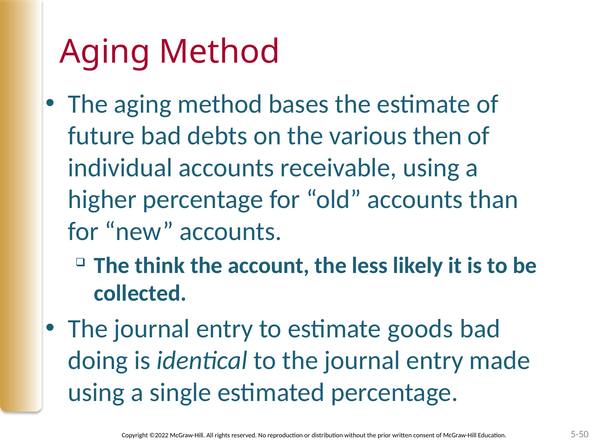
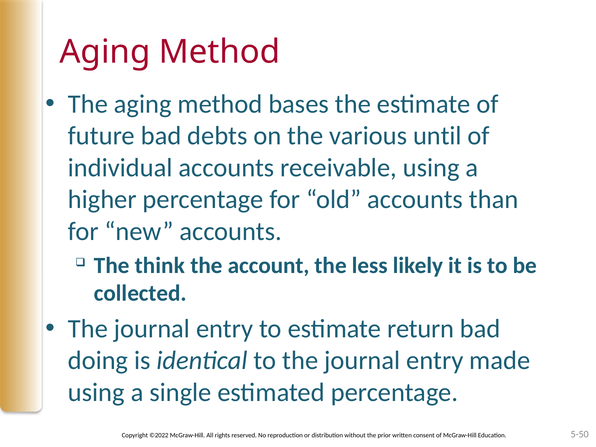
then: then -> until (437, 136)
goods: goods -> return (421, 329)
